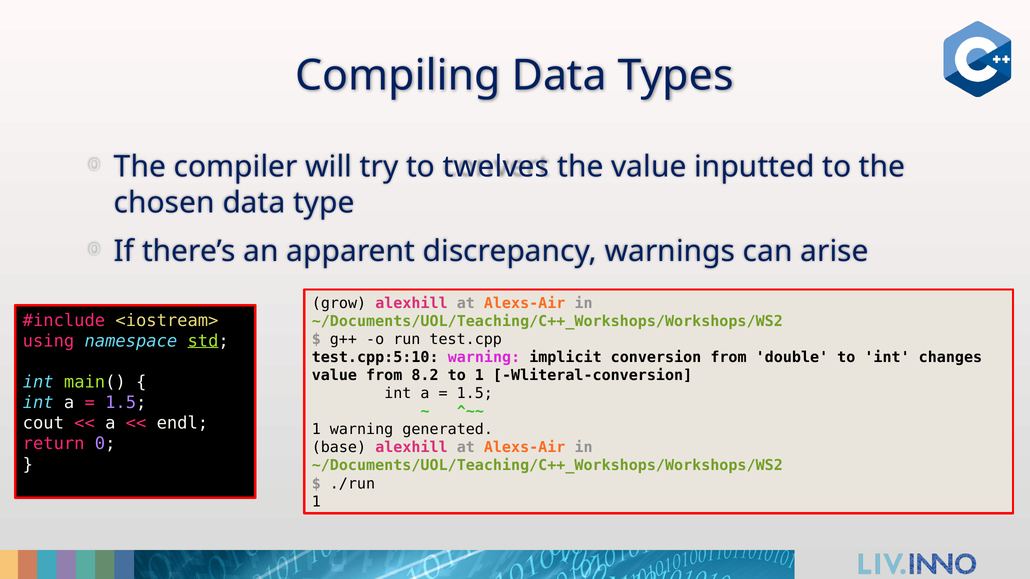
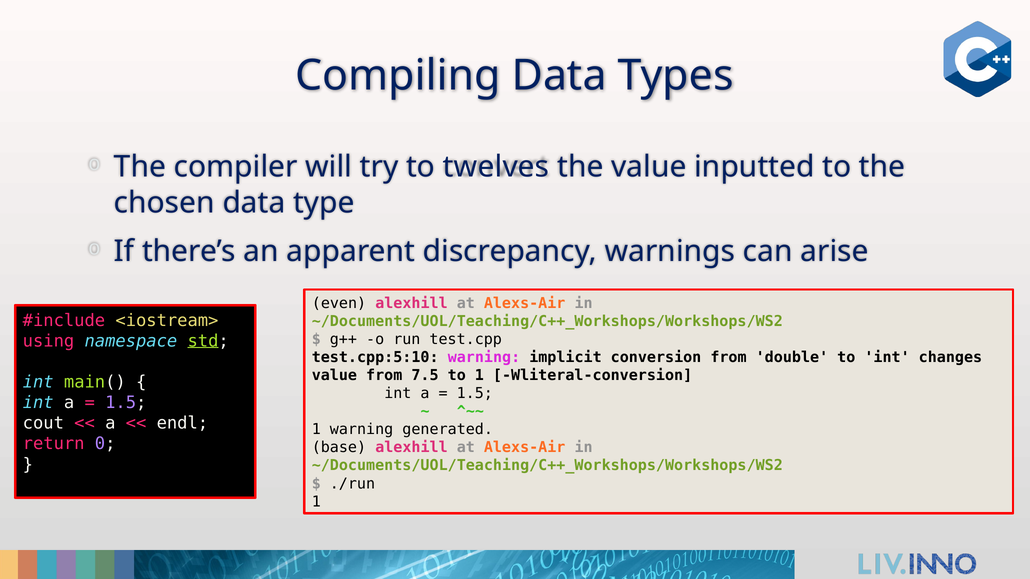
grow: grow -> even (339, 304)
8.2: 8.2 -> 7.5 (425, 376)
